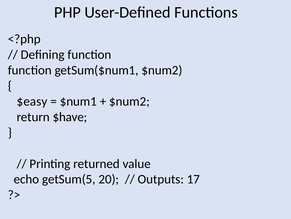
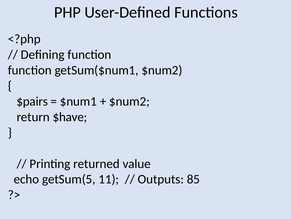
$easy: $easy -> $pairs (32, 101)
20: 20 -> 11 (109, 179)
17: 17 -> 85 (193, 179)
